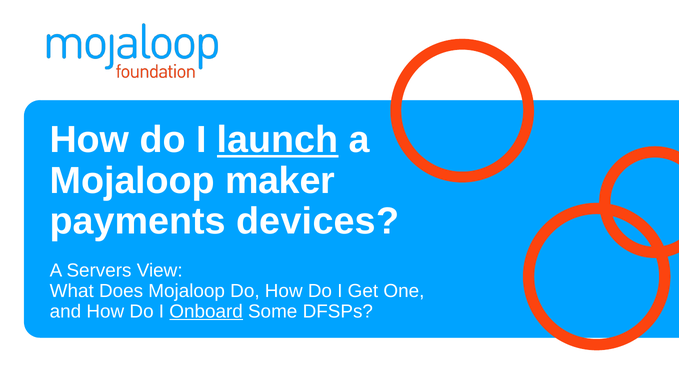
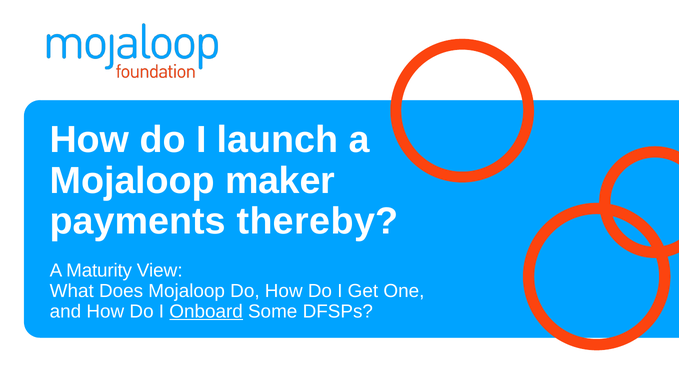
launch underline: present -> none (278, 140)
devices: devices -> thereby (318, 221)
Servers: Servers -> Maturity (99, 271)
